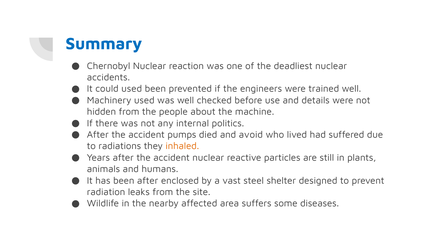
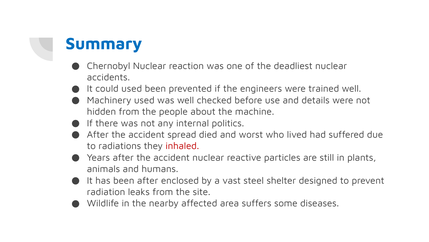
pumps: pumps -> spread (182, 134)
avoid: avoid -> worst (251, 134)
inhaled colour: orange -> red (182, 146)
